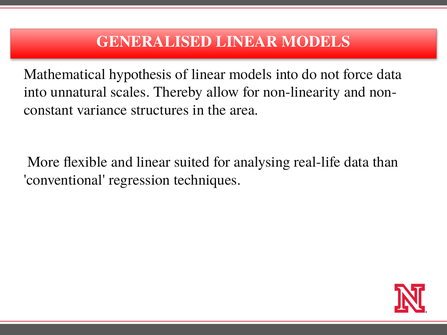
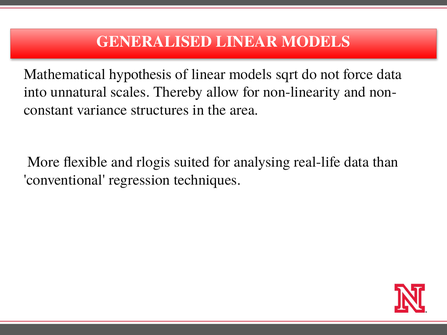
models into: into -> sqrt (287, 74)
and linear: linear -> rlogis (153, 162)
